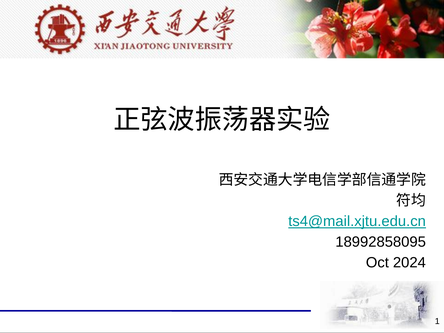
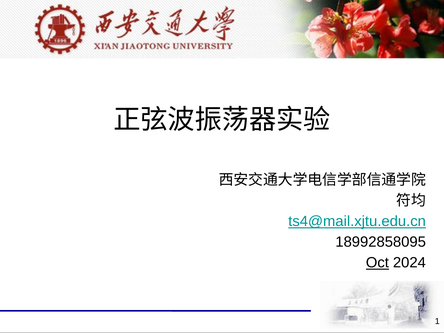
Oct underline: none -> present (377, 263)
